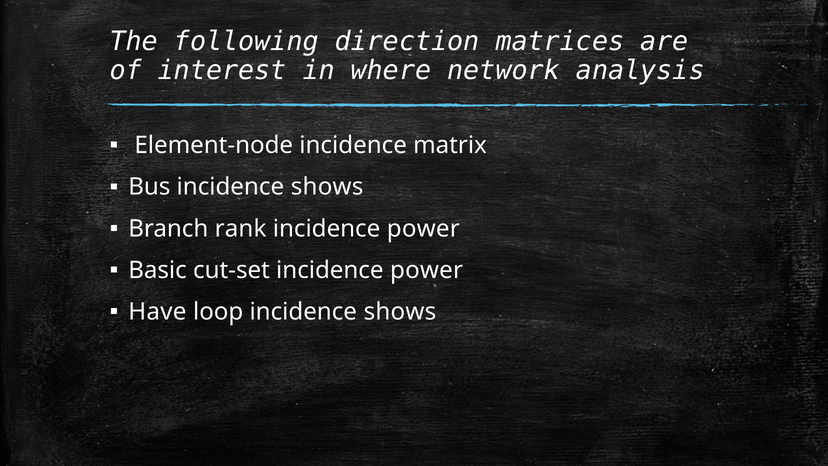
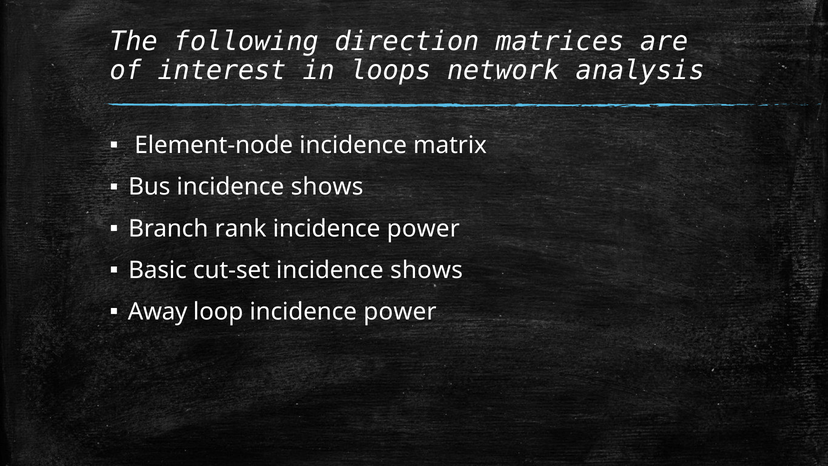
where: where -> loops (391, 70)
cut-set incidence power: power -> shows (427, 270)
Have: Have -> Away (158, 312)
loop incidence shows: shows -> power (400, 312)
